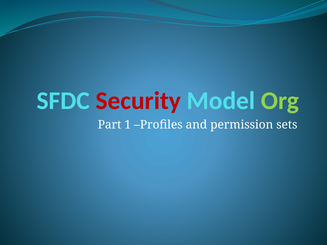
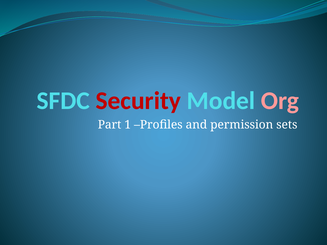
Org colour: light green -> pink (280, 101)
